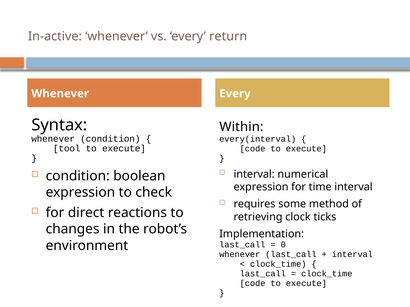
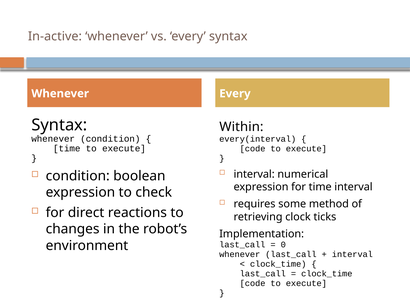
every return: return -> syntax (228, 36)
tool: tool -> time (67, 149)
